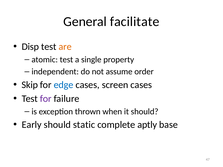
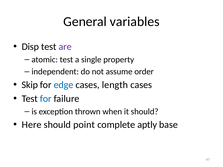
facilitate: facilitate -> variables (135, 22)
are colour: orange -> purple (65, 47)
screen: screen -> length (115, 85)
for colour: purple -> blue (46, 99)
Early: Early -> Here (32, 125)
static: static -> point (84, 125)
